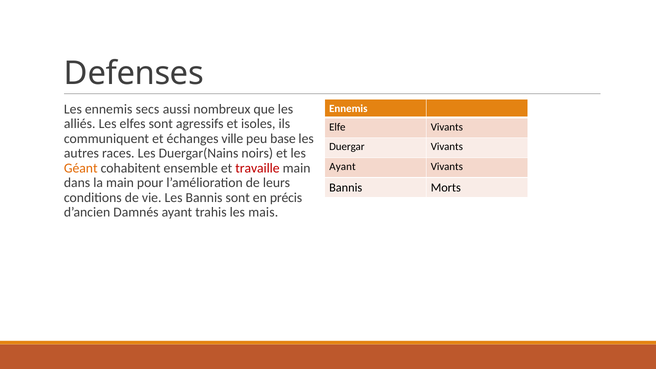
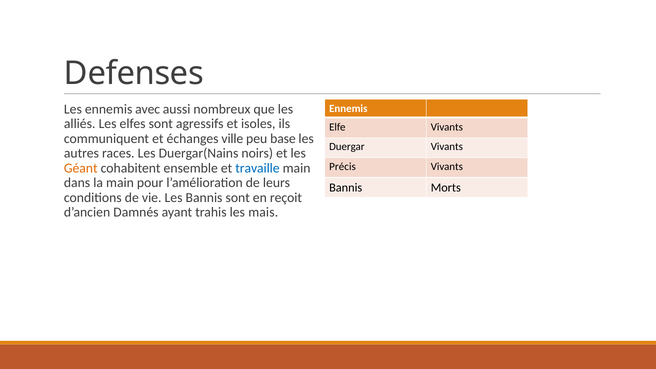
secs: secs -> avec (148, 109)
Ayant: Ayant -> Précis (343, 167)
travaille colour: red -> blue (257, 168)
précis: précis -> reçoit (286, 198)
